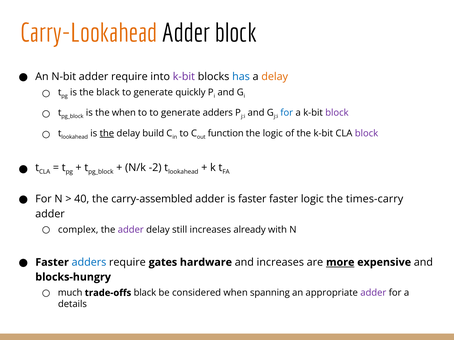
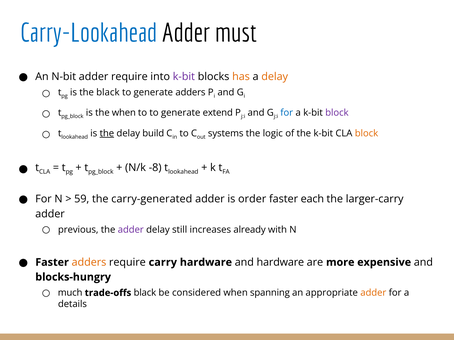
Carry-Lookahead colour: orange -> blue (89, 33)
Adder block: block -> must (236, 33)
has colour: blue -> orange (241, 77)
generate quickly: quickly -> adders (190, 93)
generate adders: adders -> extend (218, 113)
function: function -> systems (226, 133)
block colour: purple -> orange (367, 133)
-2: -2 -> -8 (155, 168)
40: 40 -> 59 (82, 199)
carry-assembled: carry-assembled -> carry-generated (152, 199)
is faster: faster -> order (252, 199)
faster logic: logic -> each (312, 199)
times-carry: times-carry -> larger-carry (375, 199)
complex: complex -> previous (78, 230)
adders colour: blue -> orange (89, 263)
gates: gates -> carry (163, 263)
and increases: increases -> hardware (280, 263)
more underline: present -> none (340, 263)
adder colour: purple -> orange (373, 293)
